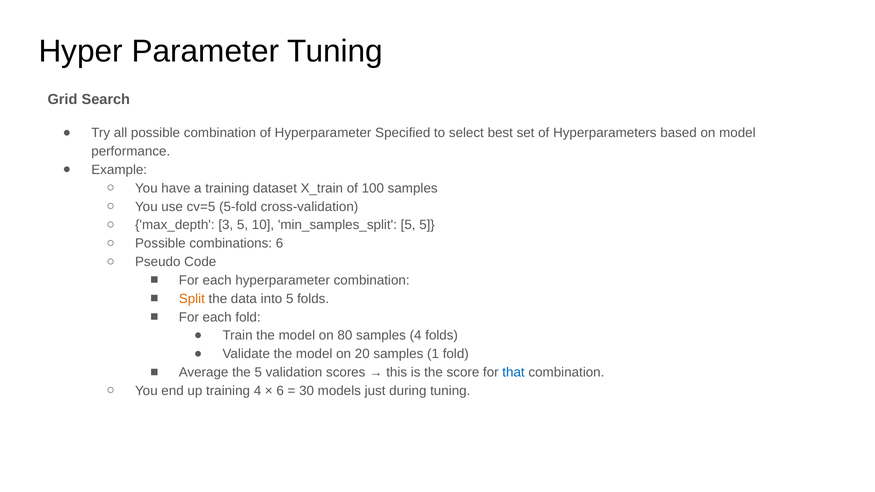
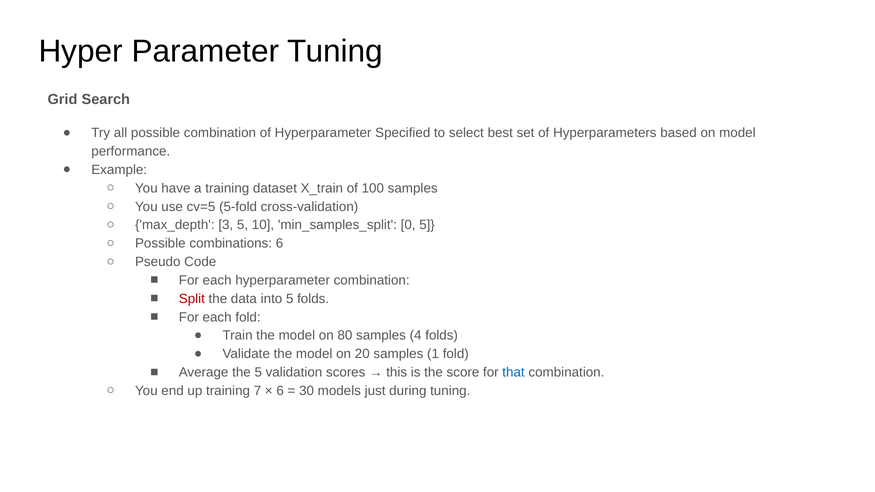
min_samples_split 5: 5 -> 0 (408, 225)
Split colour: orange -> red (192, 299)
training 4: 4 -> 7 (257, 391)
